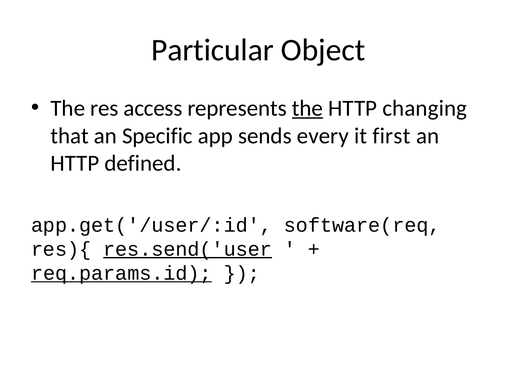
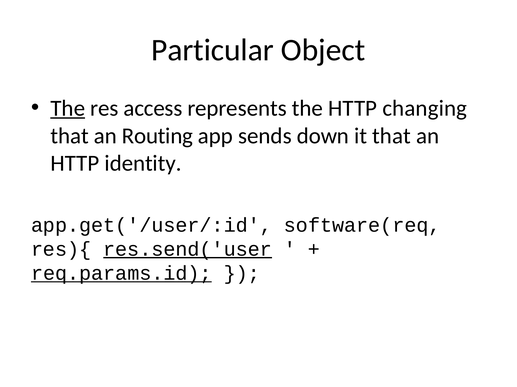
The underline: none -> present (68, 108)
the underline: present -> none (307, 108)
Specific: Specific -> Routing (157, 136)
every: every -> down (323, 136)
it first: first -> that (392, 136)
defined: defined -> identity (143, 164)
